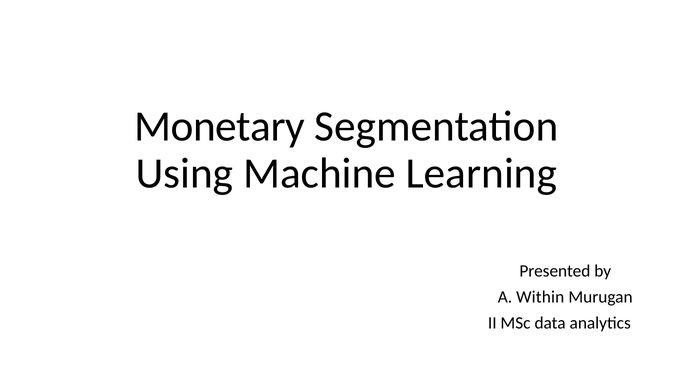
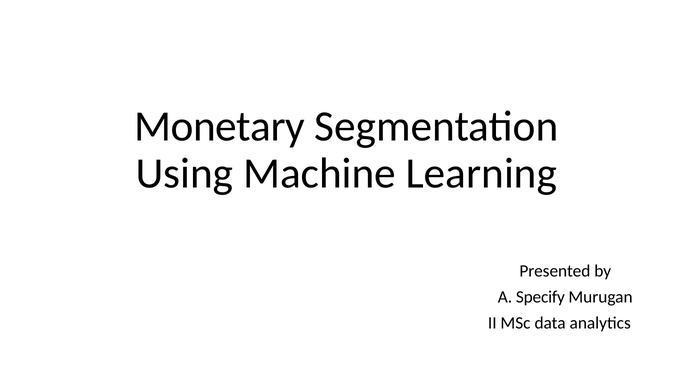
Within: Within -> Specify (540, 297)
